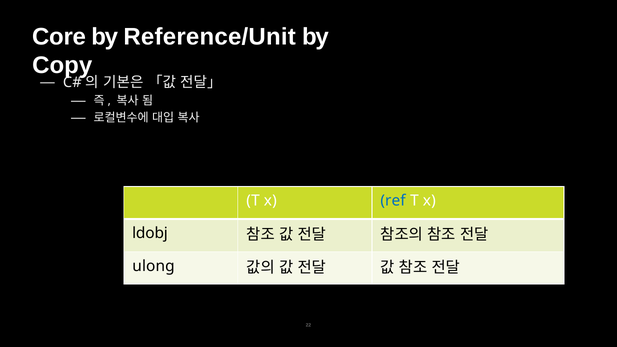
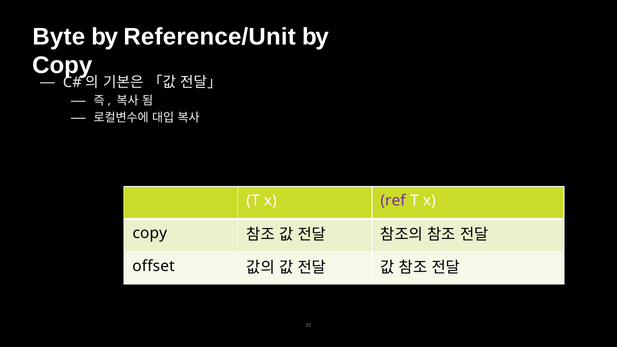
Core: Core -> Byte (59, 37)
ref colour: blue -> purple (393, 201)
ldobj: ldobj -> copy (150, 233)
ulong: ulong -> offset (154, 266)
